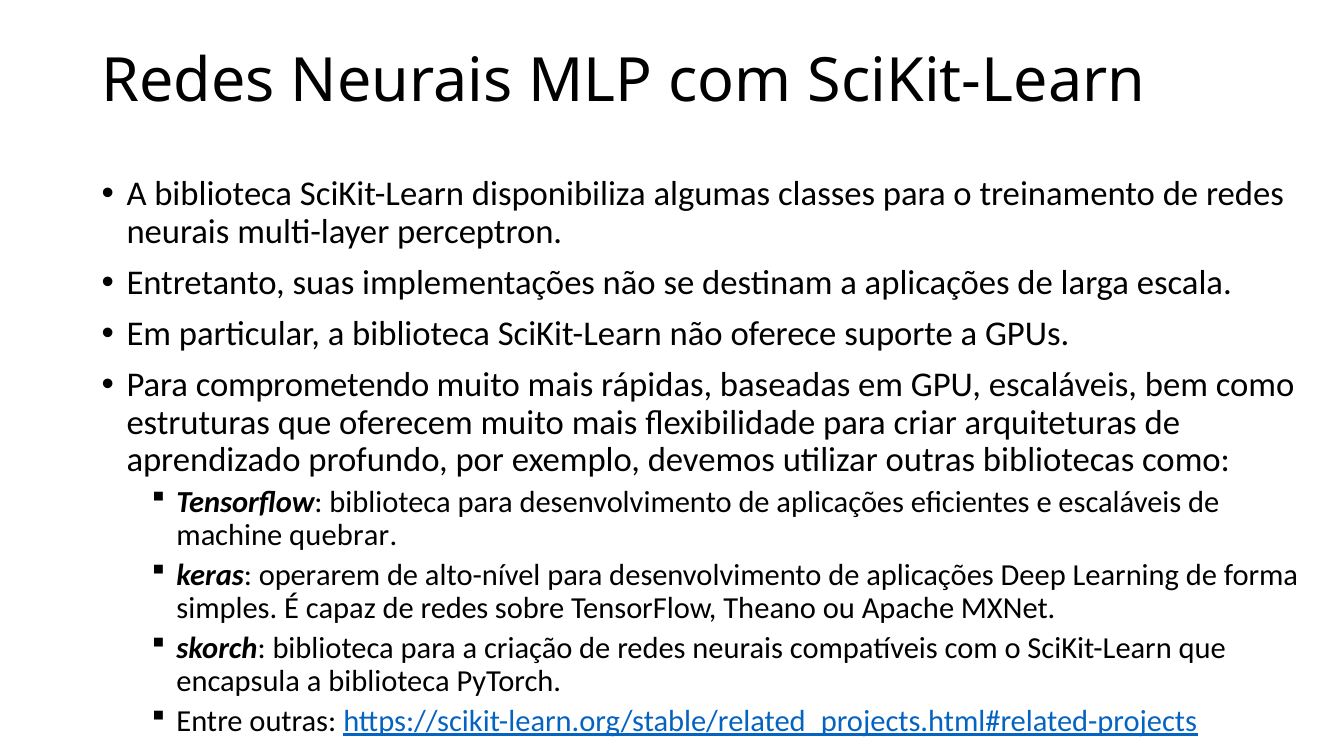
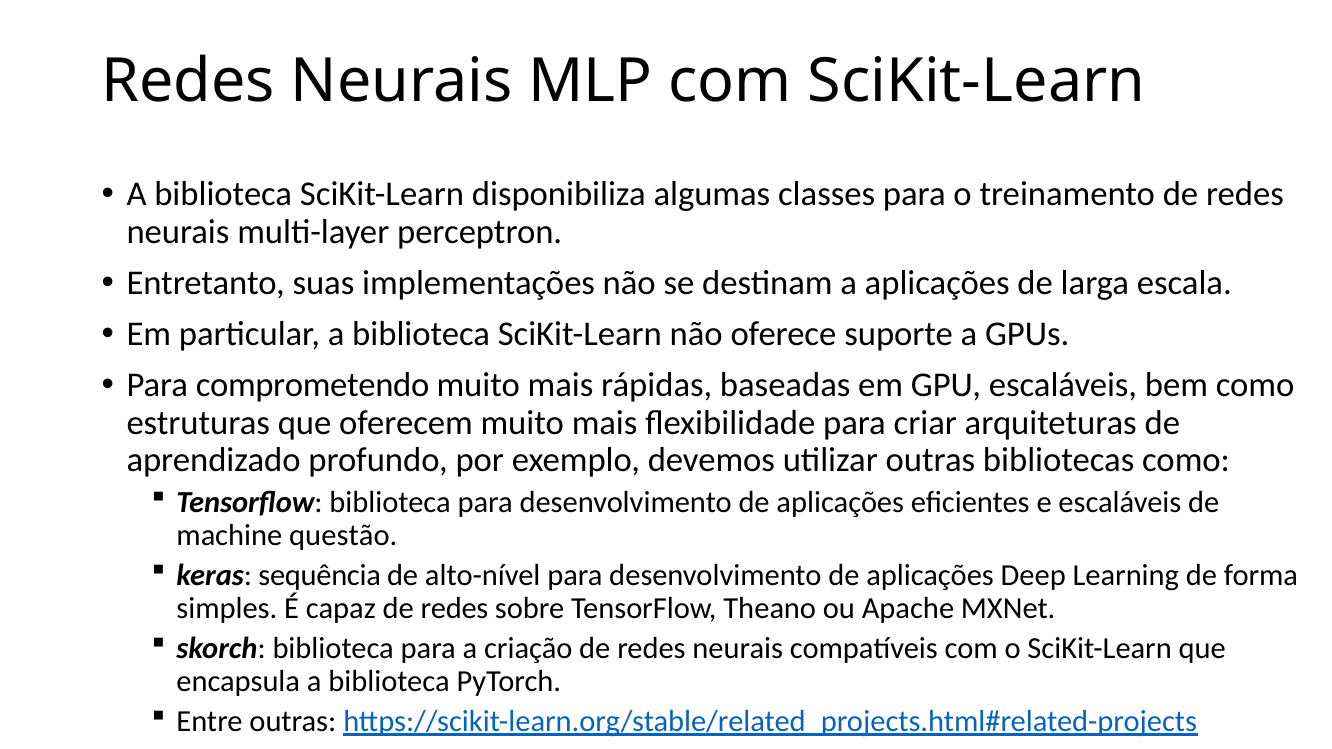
quebrar: quebrar -> questão (343, 536)
operarem: operarem -> sequência (320, 575)
